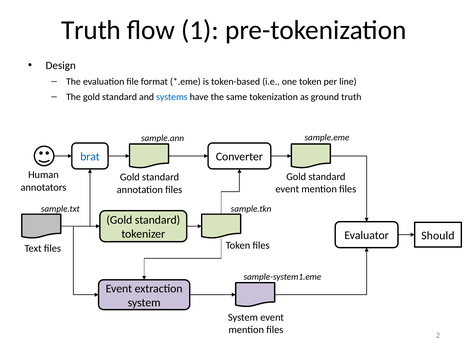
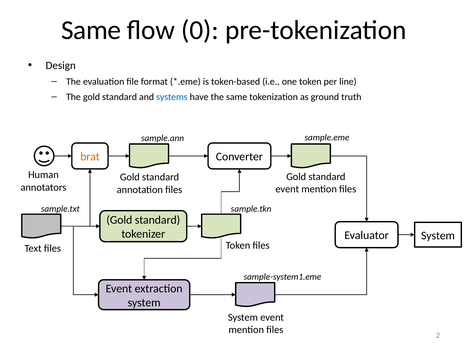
Truth: Truth -> Same (91, 30)
1: 1 -> 0 (200, 30)
brat colour: blue -> orange (90, 157)
Should: Should -> System (438, 235)
